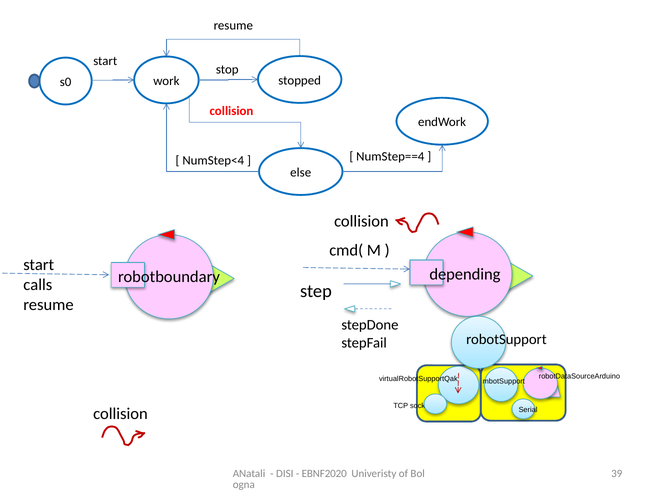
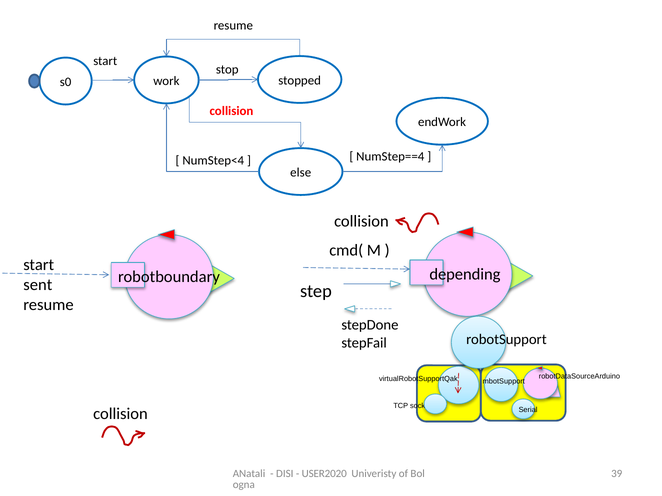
calls: calls -> sent (38, 285)
EBNF2020: EBNF2020 -> USER2020 (324, 474)
